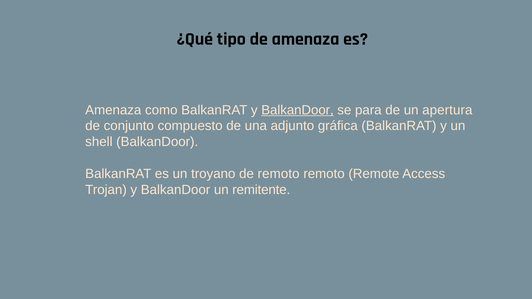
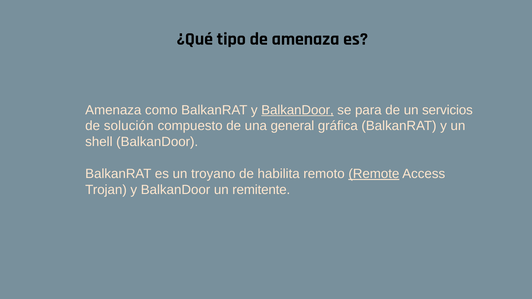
apertura: apertura -> servicios (447, 110)
conjunto: conjunto -> solución (129, 126)
adjunto: adjunto -> general (292, 126)
de remoto: remoto -> habilita (279, 174)
Remote underline: none -> present (374, 174)
